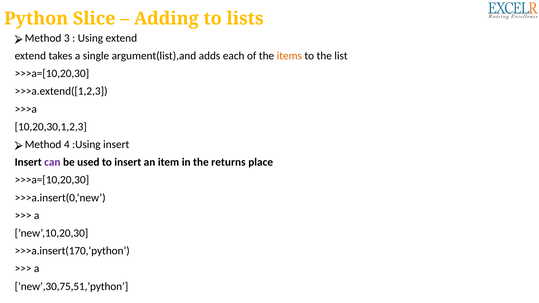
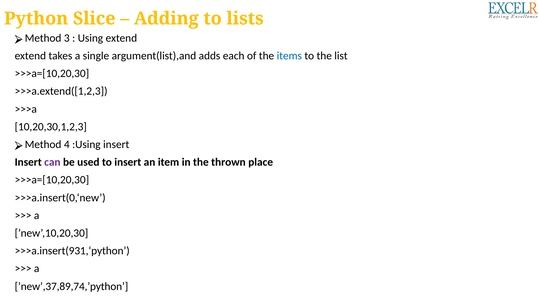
items colour: orange -> blue (289, 56)
returns: returns -> thrown (228, 162)
>>>a.insert(170,‘python: >>>a.insert(170,‘python -> >>>a.insert(931,‘python (72, 251)
’new’,30,75,51,’python: ’new’,30,75,51,’python -> ’new’,37,89,74,’python (71, 286)
